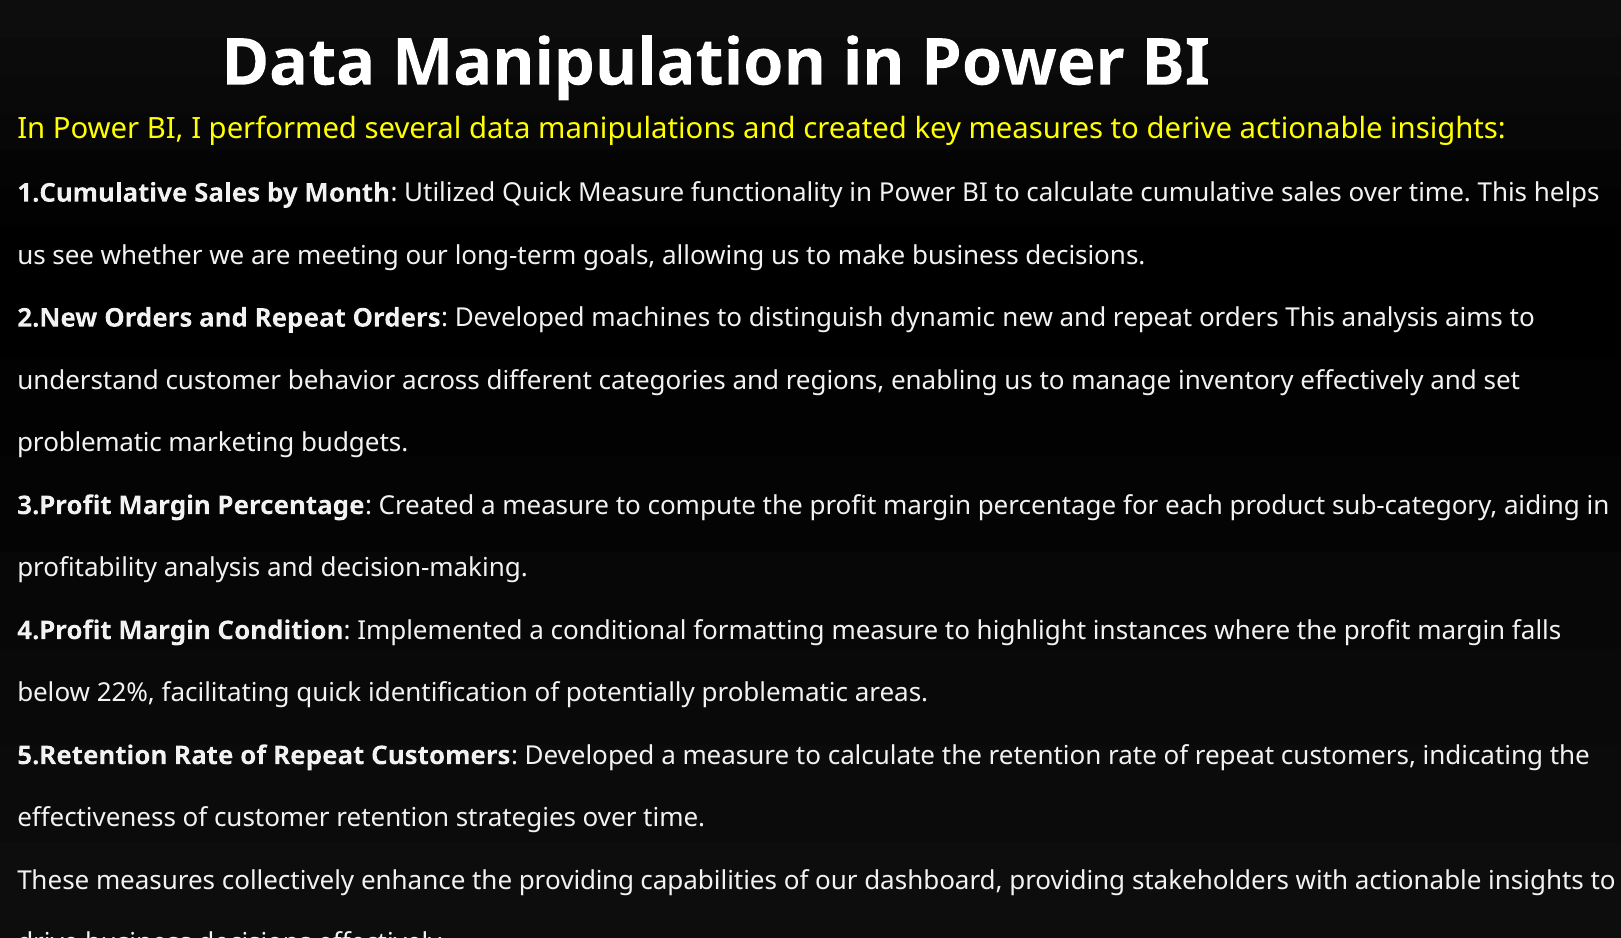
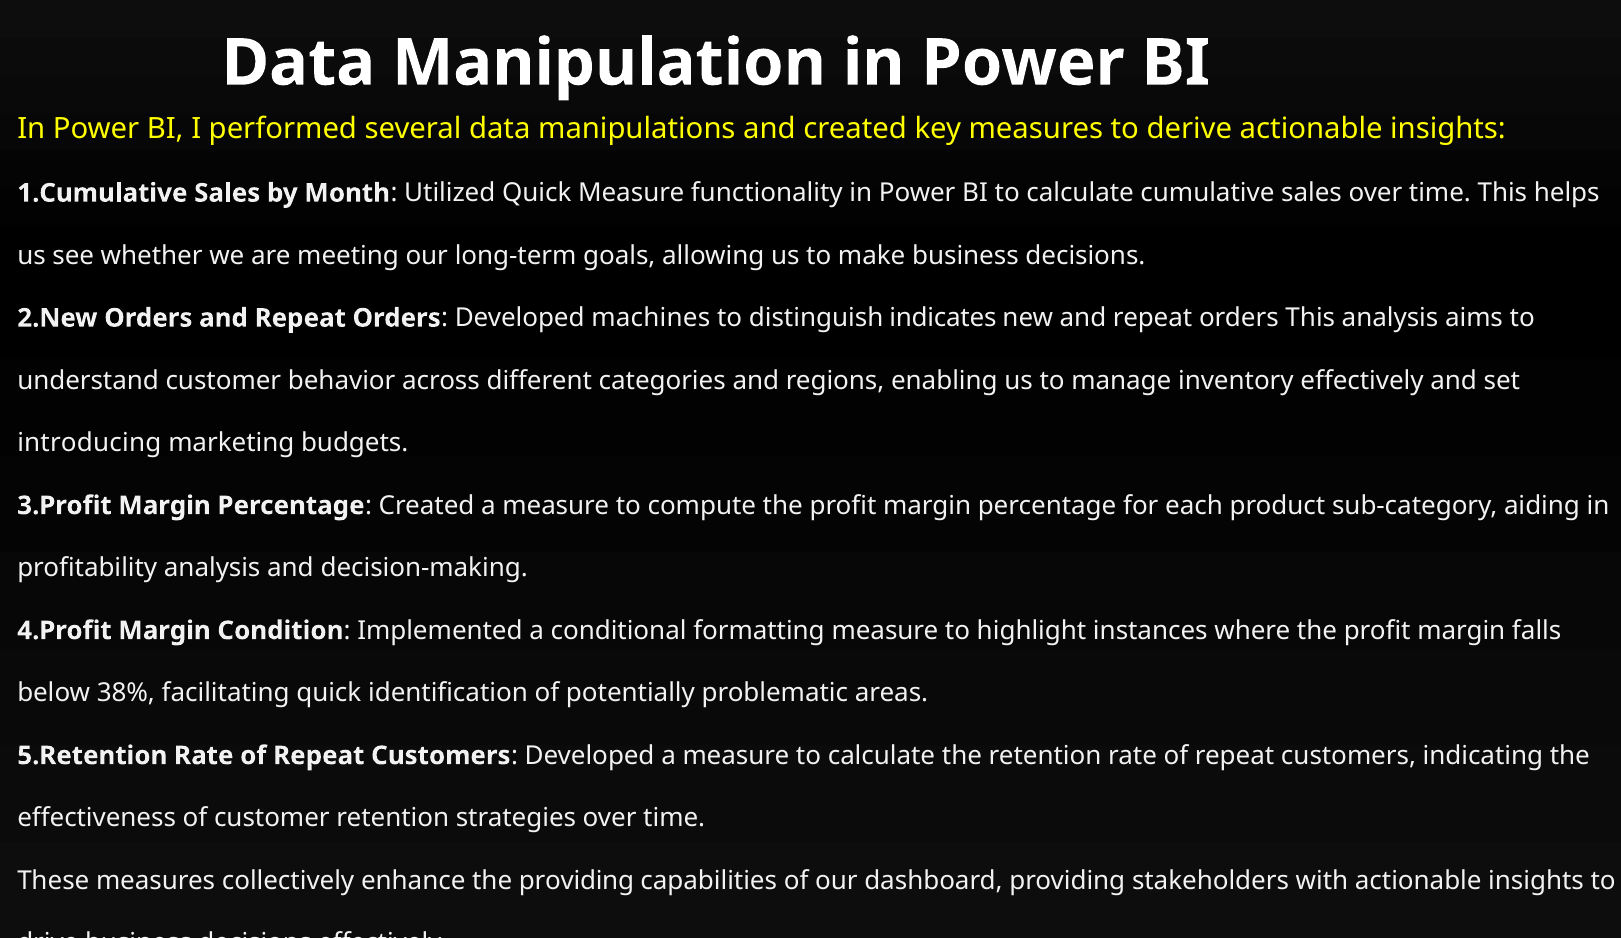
dynamic: dynamic -> indicates (943, 318)
problematic: problematic -> introducing (89, 443)
22%: 22% -> 38% (126, 693)
